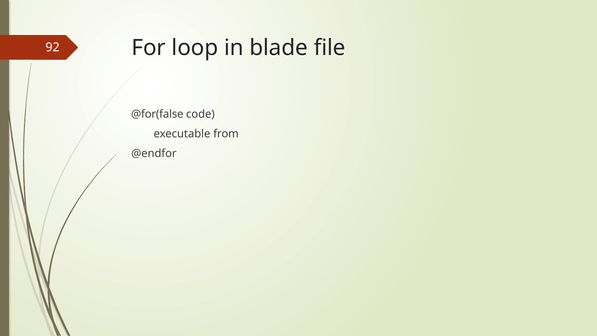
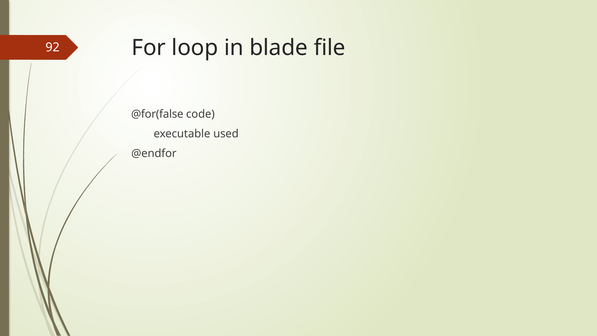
from: from -> used (226, 134)
